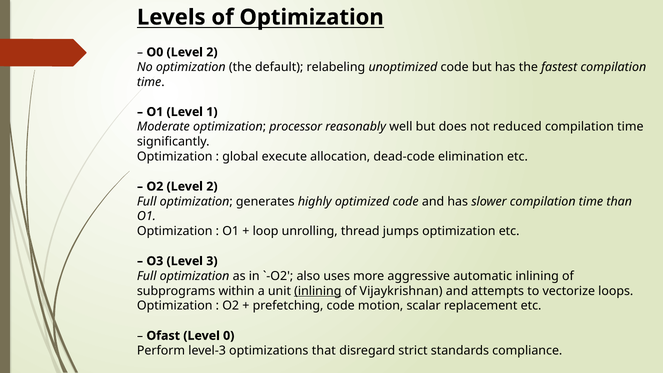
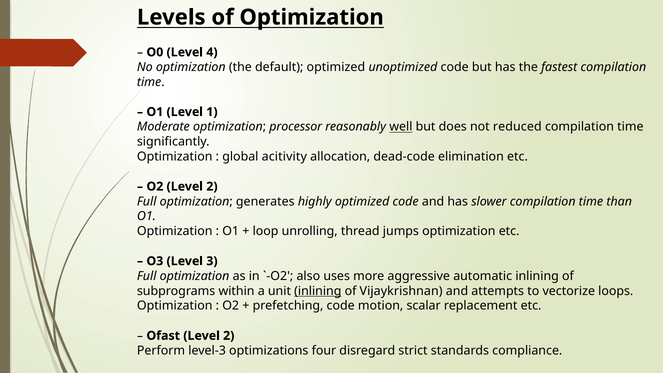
O0 Level 2: 2 -> 4 (212, 52)
default relabeling: relabeling -> optimized (336, 67)
well underline: none -> present (401, 127)
execute: execute -> acitivity (284, 157)
Ofast Level 0: 0 -> 2 (229, 336)
that: that -> four (324, 351)
